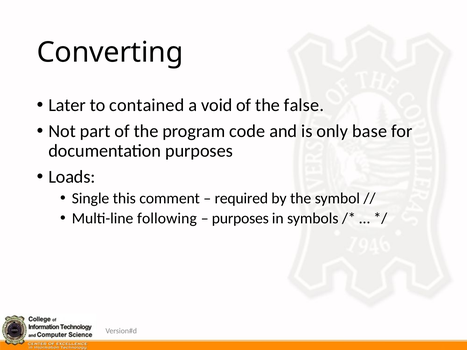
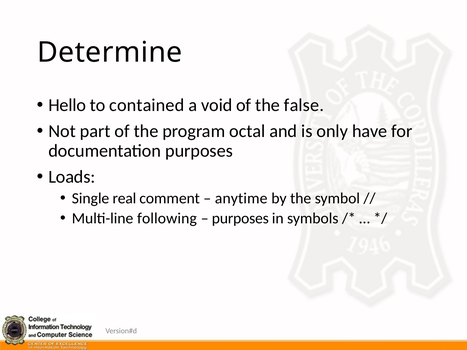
Converting: Converting -> Determine (110, 52)
Later: Later -> Hello (67, 105)
code: code -> octal (247, 131)
base: base -> have (370, 131)
this: this -> real (124, 199)
required: required -> anytime (241, 199)
